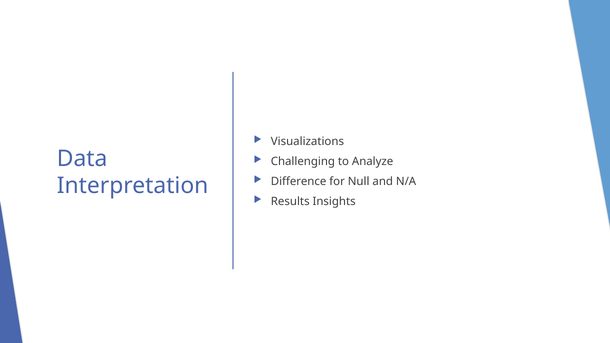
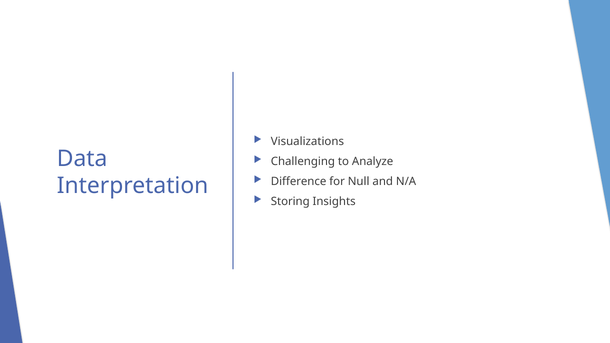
Results: Results -> Storing (290, 202)
